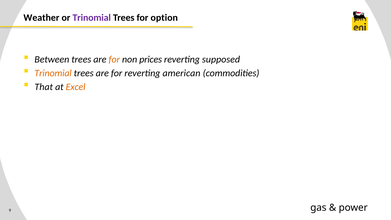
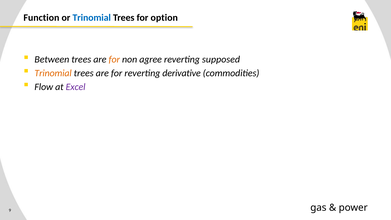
Weather: Weather -> Function (41, 18)
Trinomial colour: purple -> blue (92, 18)
prices: prices -> agree (151, 59)
american: american -> derivative (182, 73)
That: That -> Flow (44, 87)
Excel colour: orange -> purple (76, 87)
